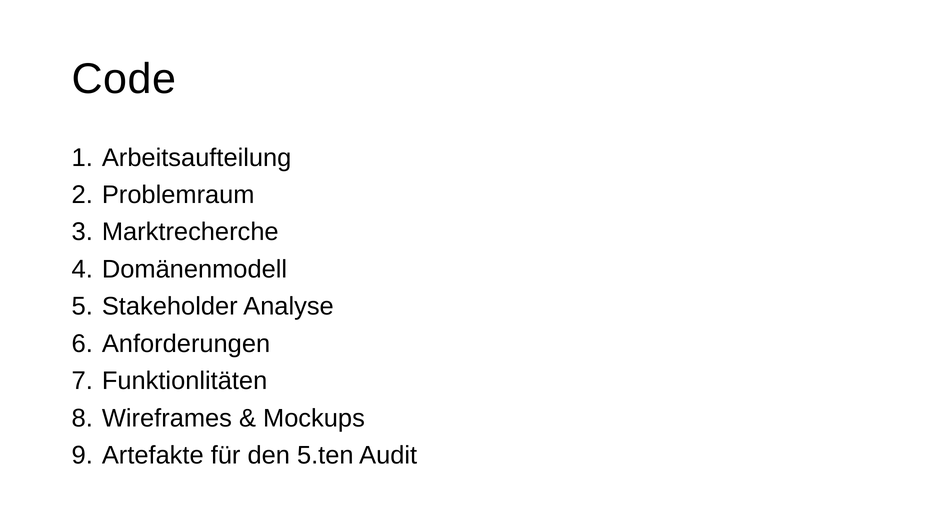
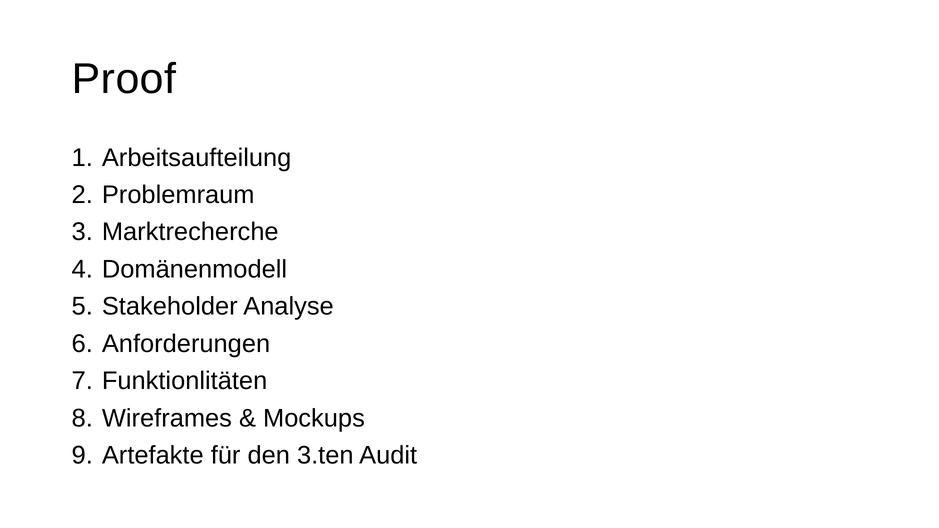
Code: Code -> Proof (124, 79)
5.ten: 5.ten -> 3.ten (325, 456)
